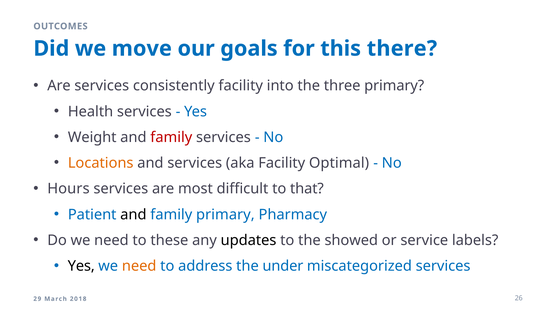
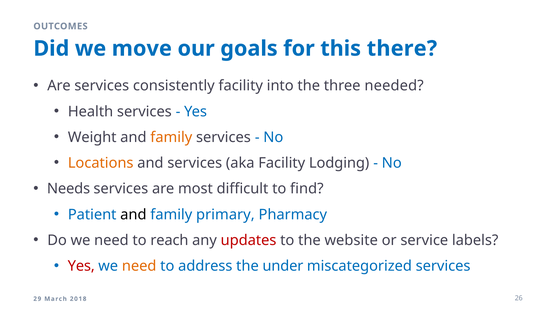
three primary: primary -> needed (394, 86)
family colour: red -> orange (171, 137)
Optimal: Optimal -> Lodging (339, 163)
Hours: Hours -> Needs (69, 189)
that: that -> find (307, 189)
these: these -> reach (169, 240)
updates colour: black -> red (249, 240)
showed: showed -> website (351, 240)
Yes colour: black -> red (81, 266)
